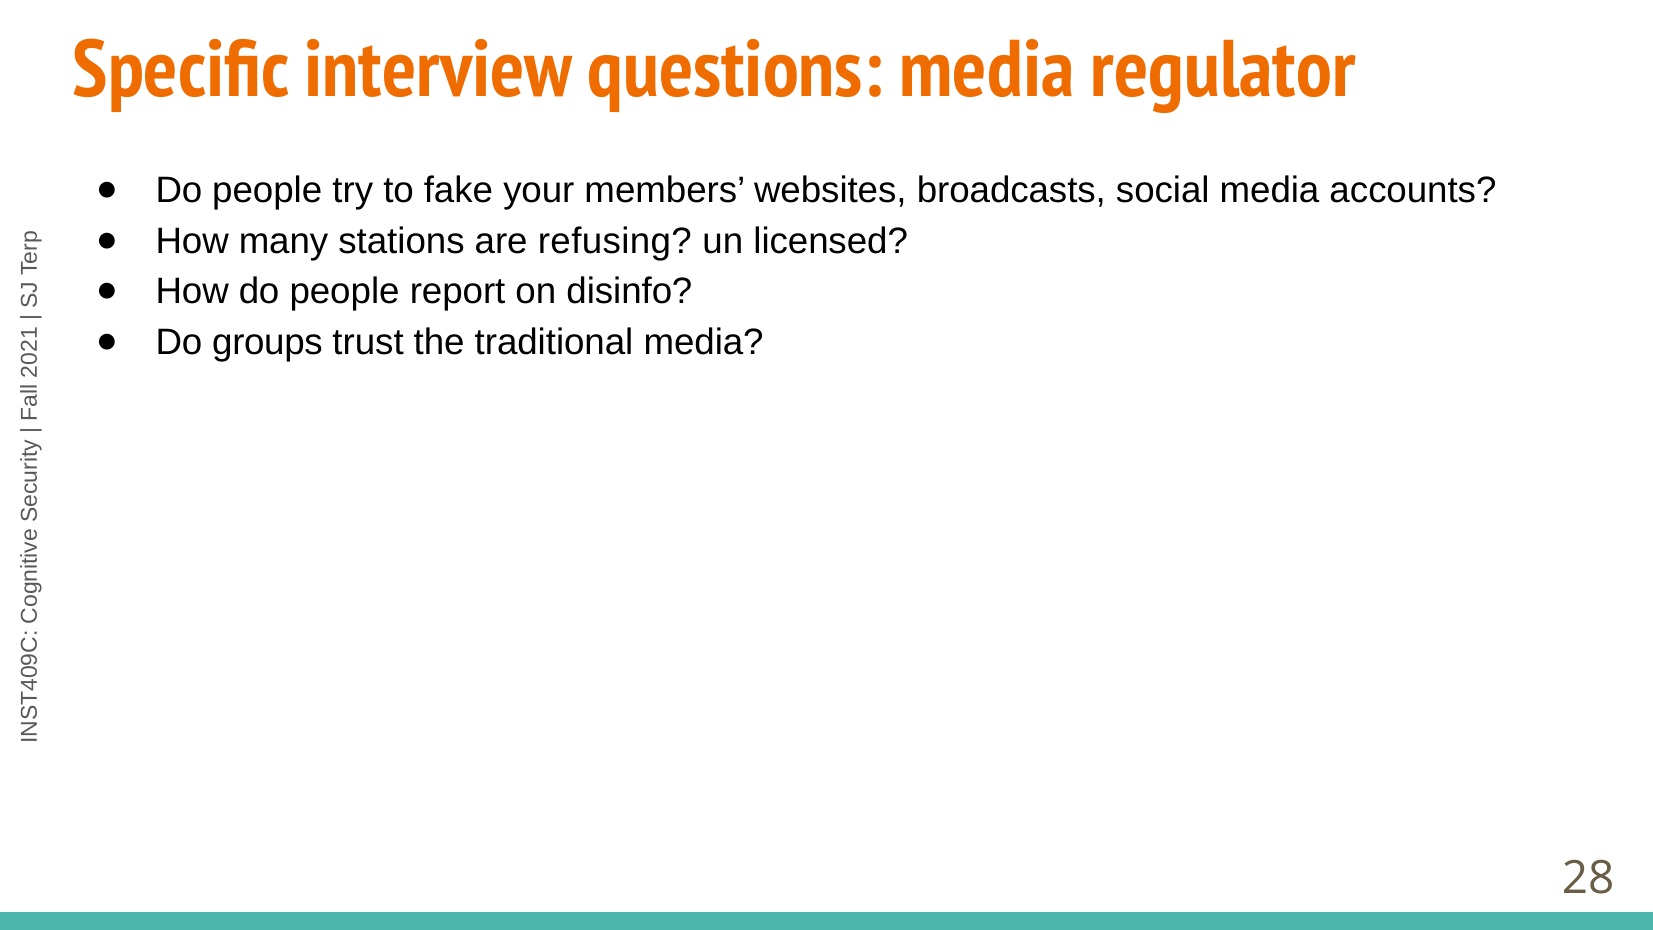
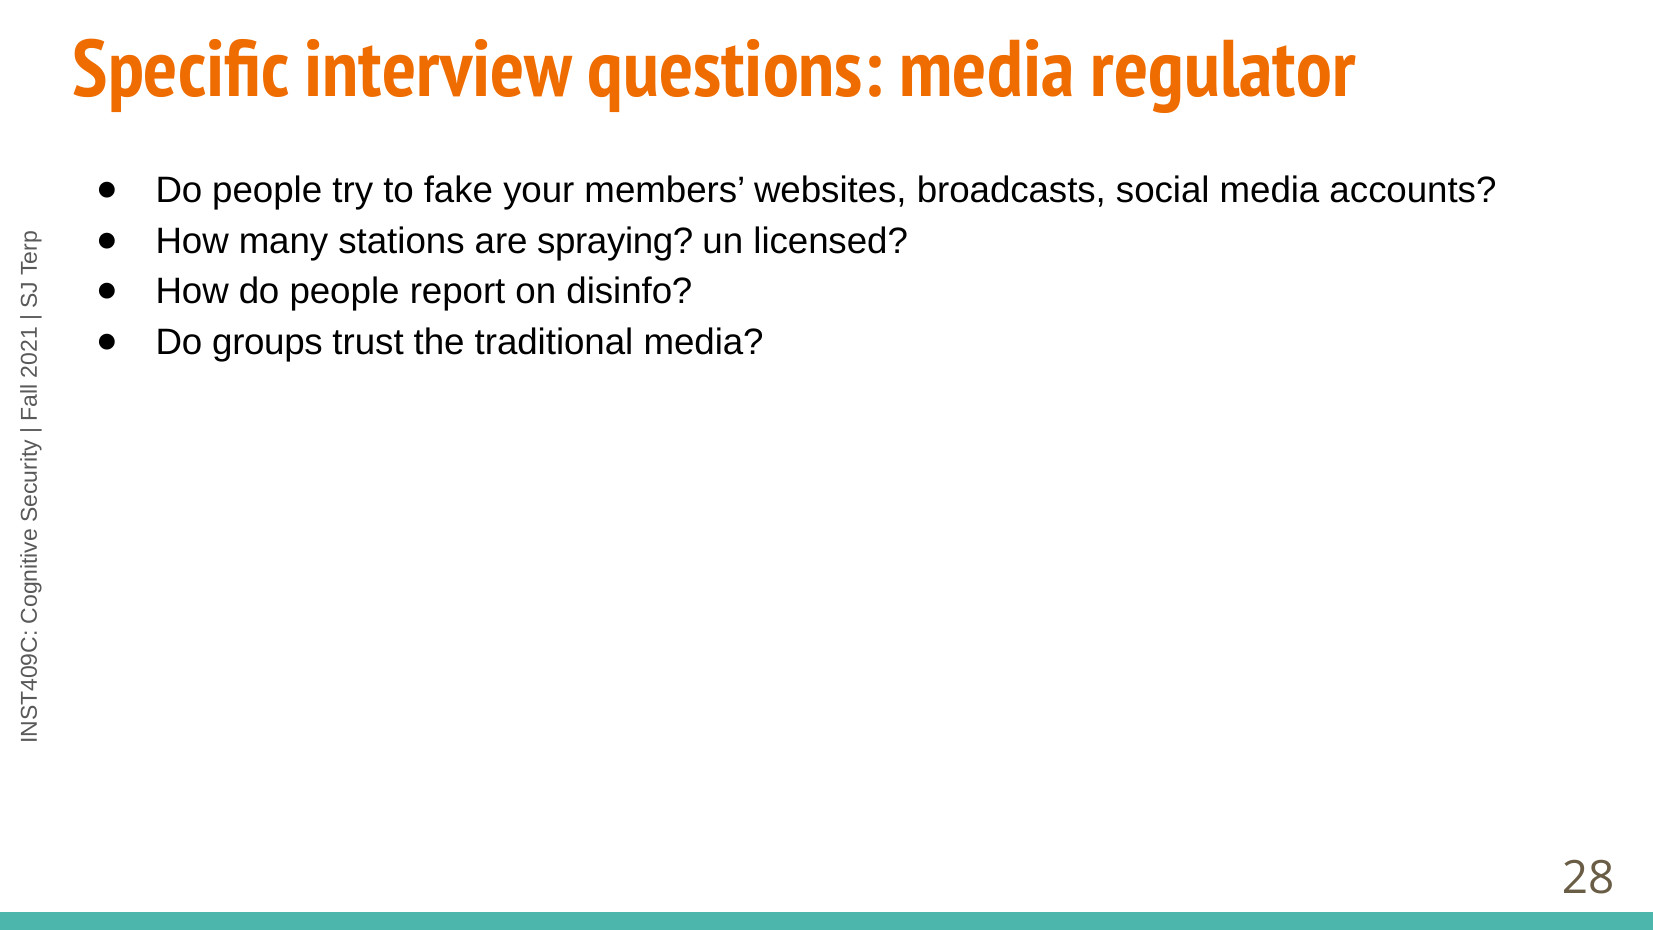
refusing: refusing -> spraying (615, 241)
